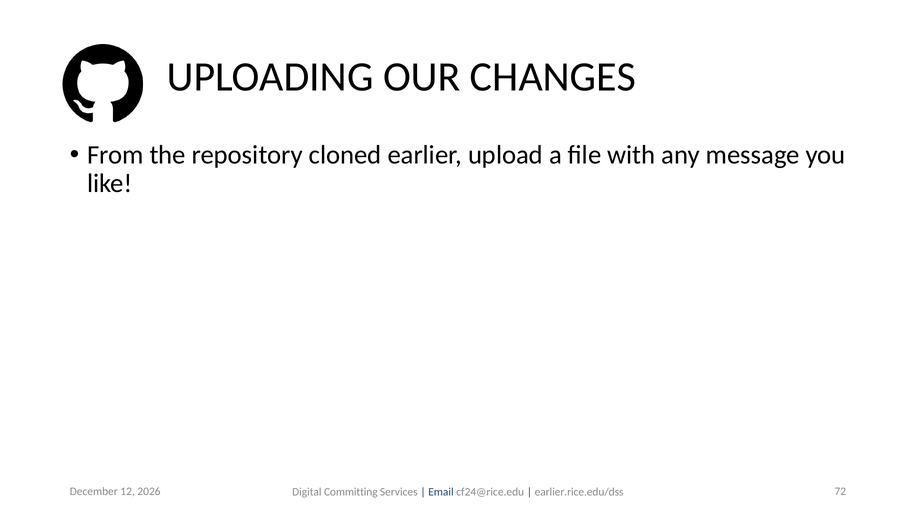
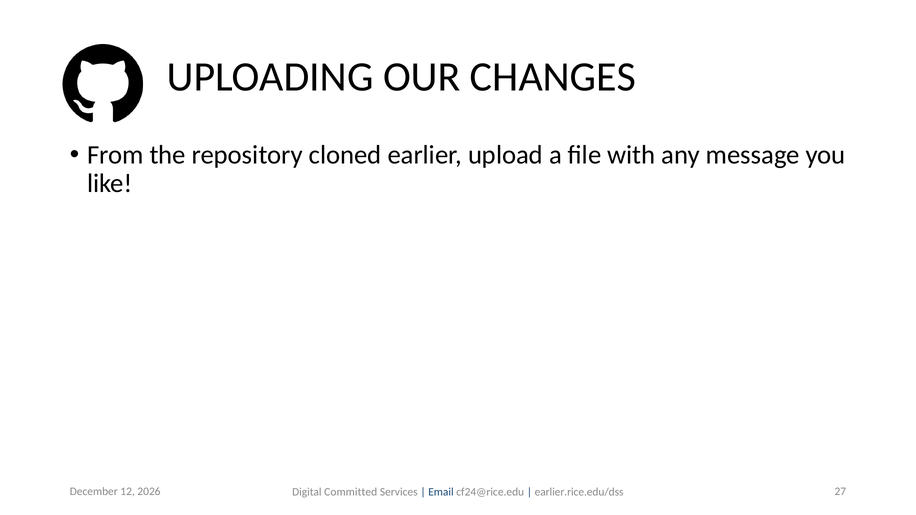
72: 72 -> 27 (840, 492)
Committing: Committing -> Committed (351, 492)
